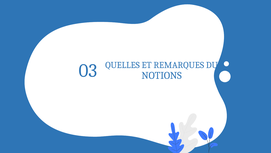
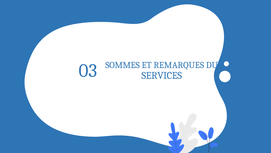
QUELLES: QUELLES -> SOMMES (122, 65)
NOTIONS: NOTIONS -> SERVICES (162, 75)
